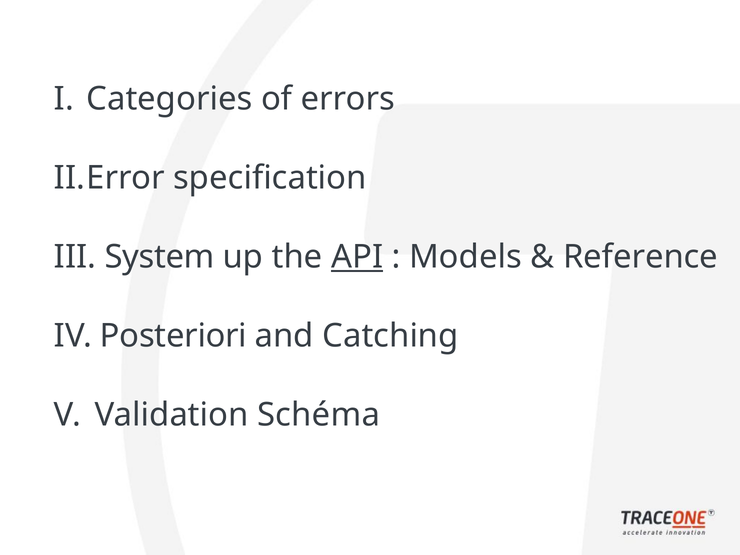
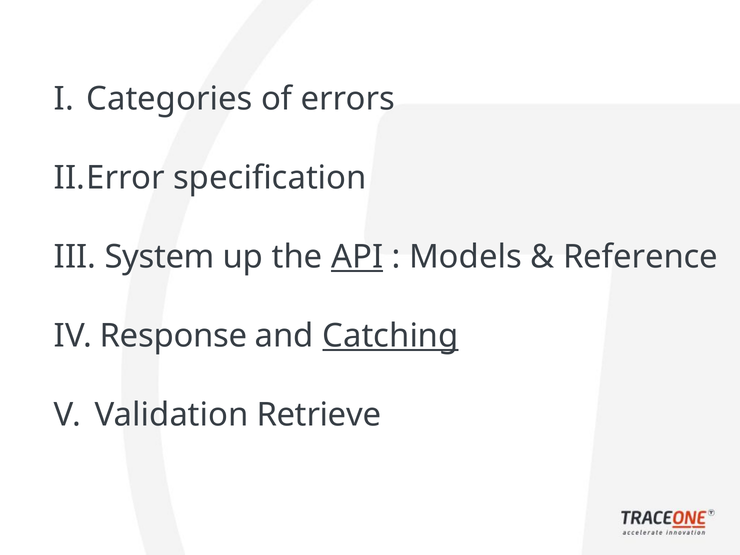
Posteriori: Posteriori -> Response (173, 336)
Catching underline: none -> present (390, 336)
Schéma: Schéma -> Retrieve (319, 415)
